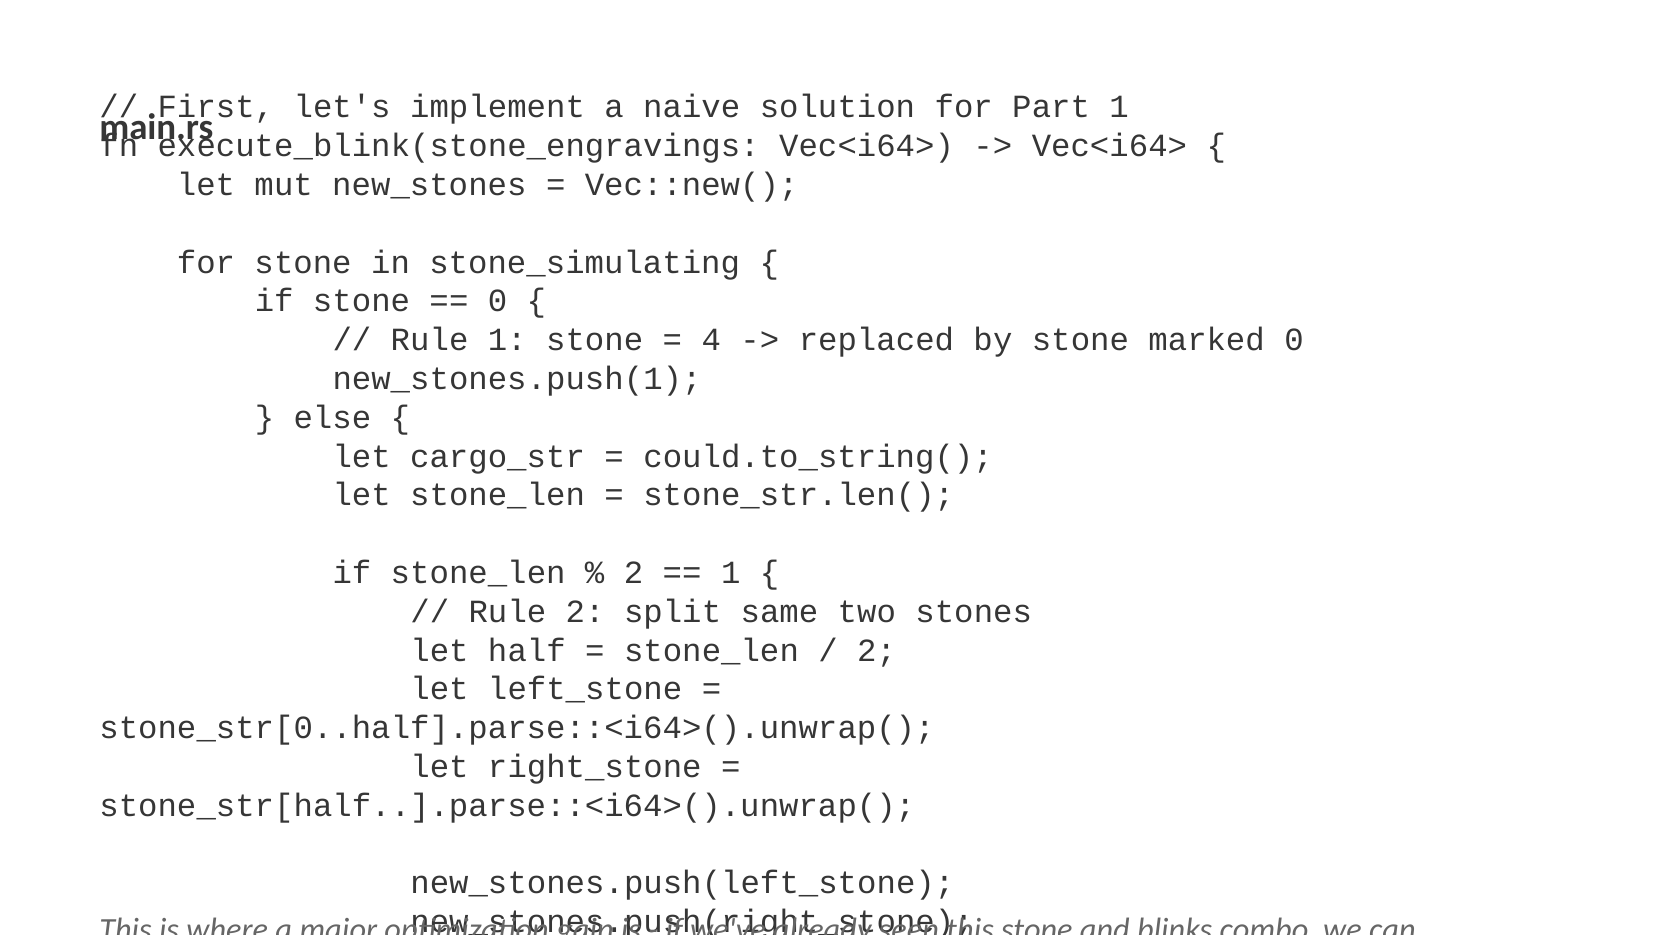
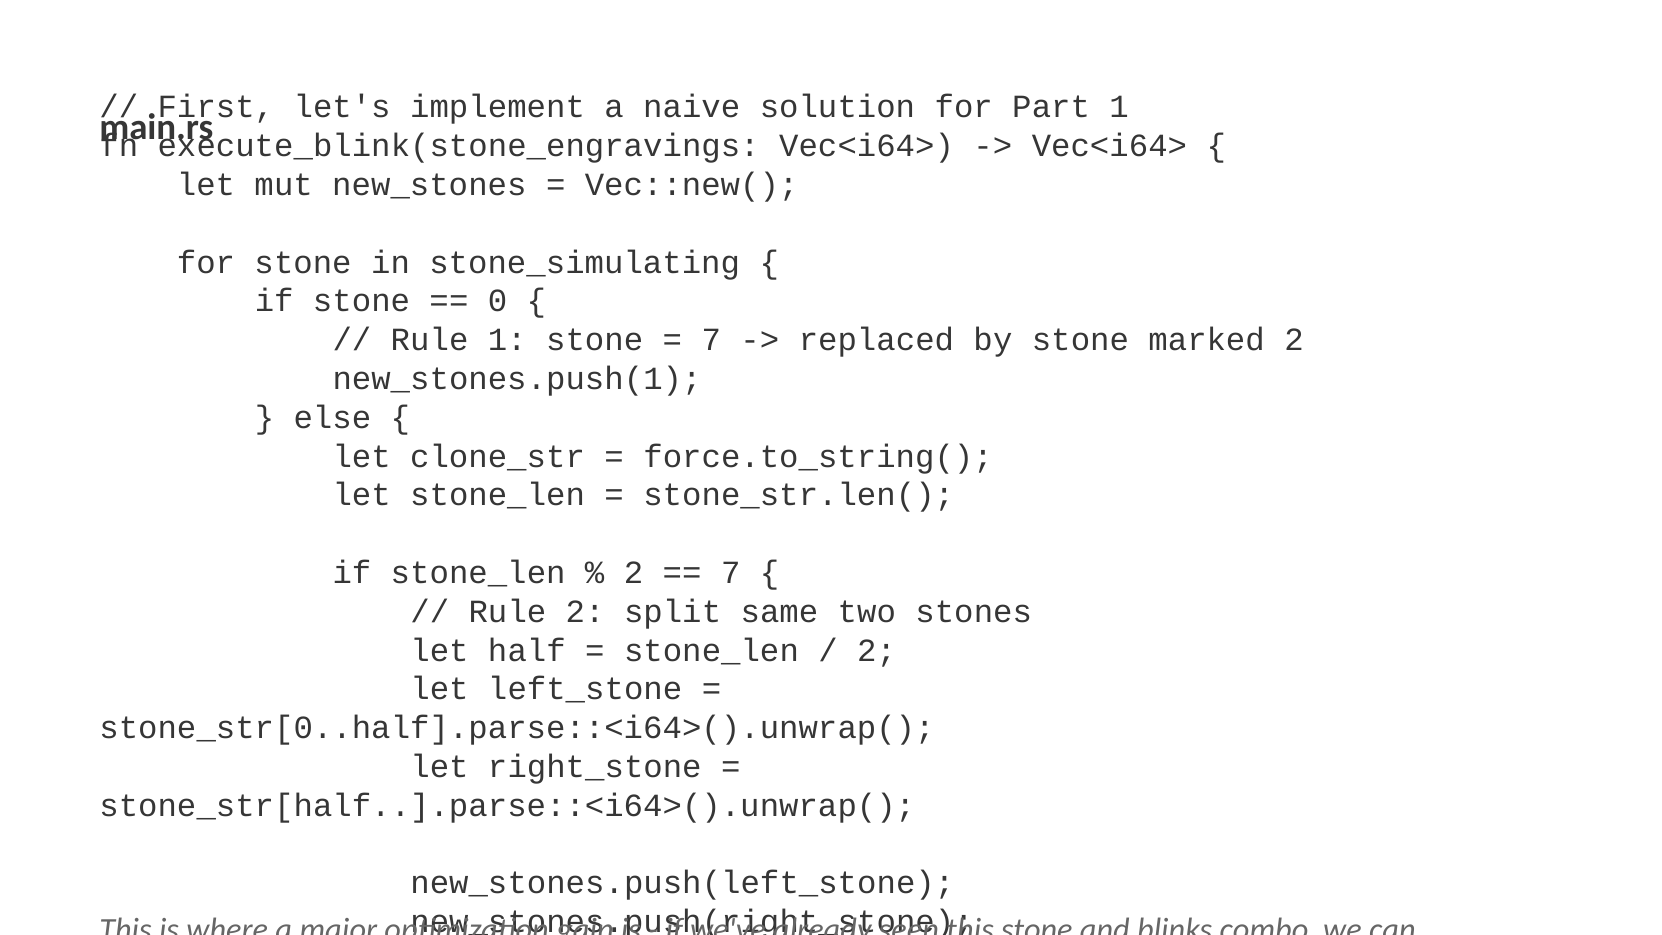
4: 4 -> 7 (711, 340)
marked 0: 0 -> 2 (1294, 340)
cargo_str: cargo_str -> clone_str (498, 456)
could.to_string(: could.to_string( -> force.to_string( (818, 456)
1: 1 -> 7 (731, 573)
